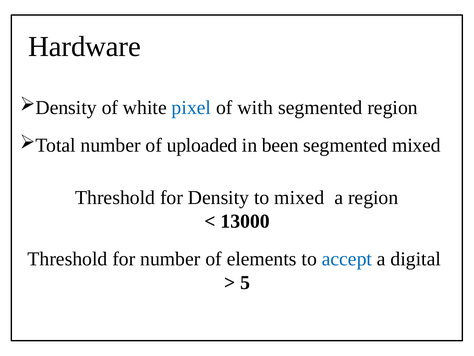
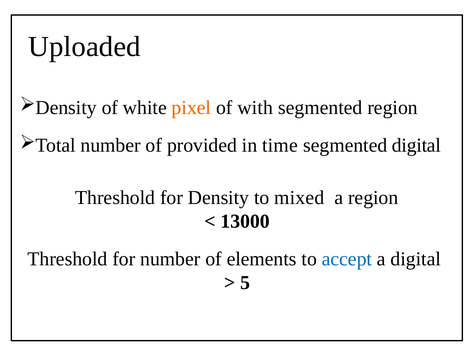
Hardware: Hardware -> Uploaded (84, 46)
pixel colour: blue -> orange (191, 107)
uploaded: uploaded -> provided (202, 145)
been: been -> time (280, 145)
segmented mixed: mixed -> digital (416, 145)
